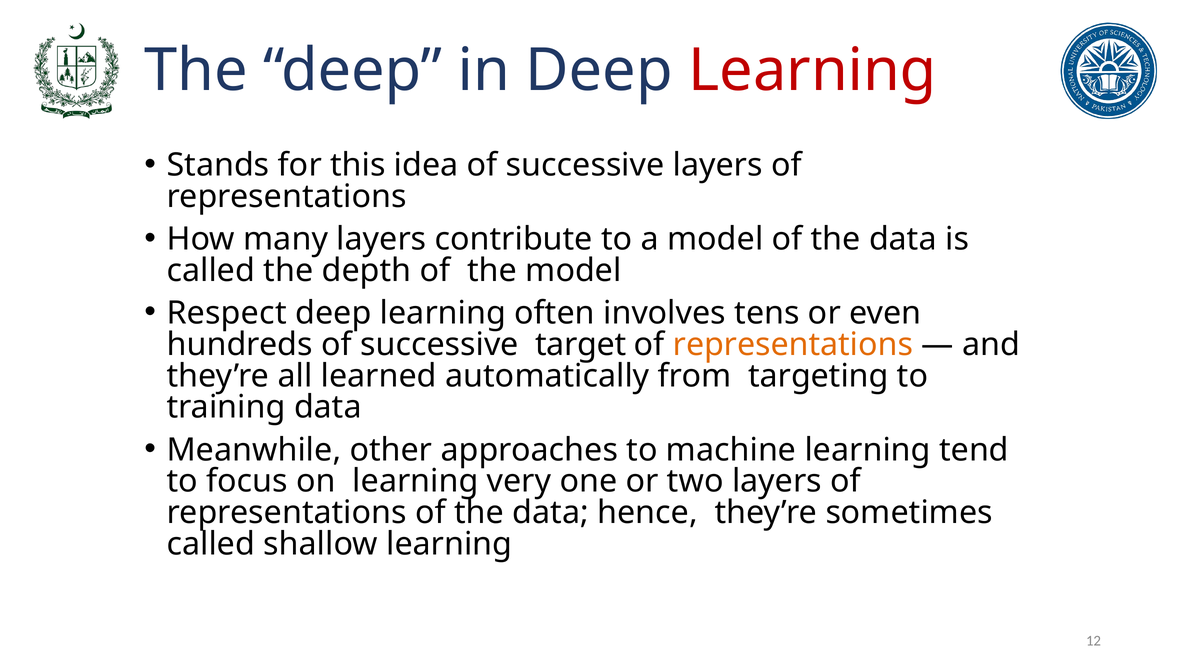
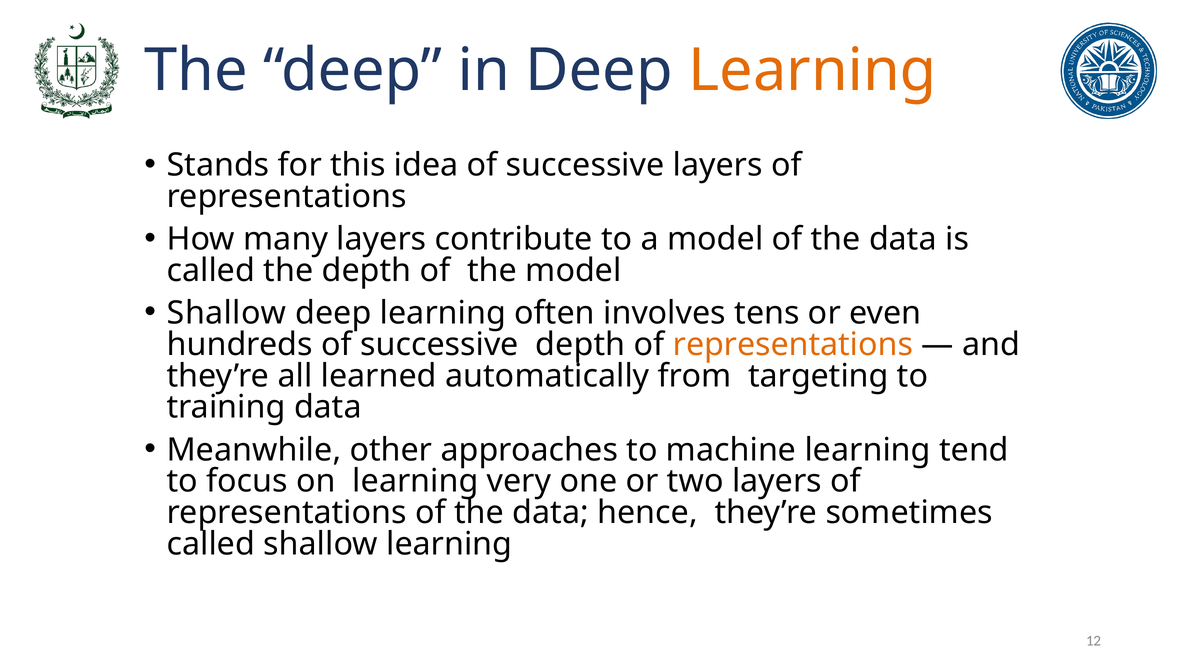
Learning colour: red -> orange (812, 70)
Respect: Respect -> Shallow (227, 313)
successive target: target -> depth (580, 344)
